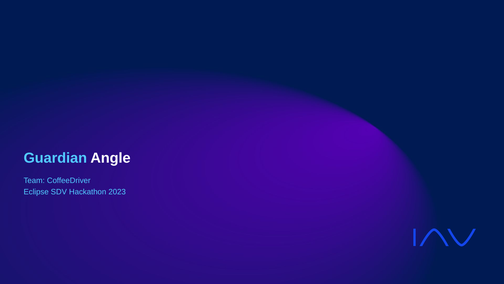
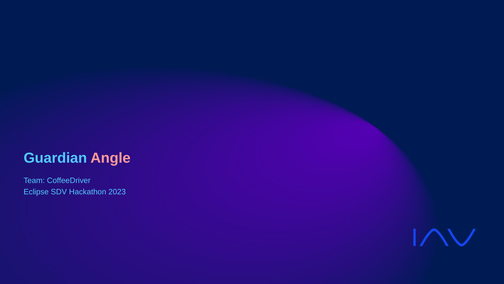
Angle colour: white -> pink (111, 158)
